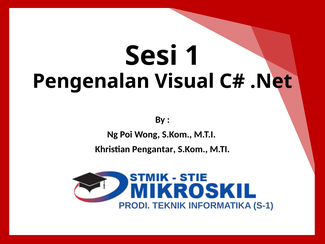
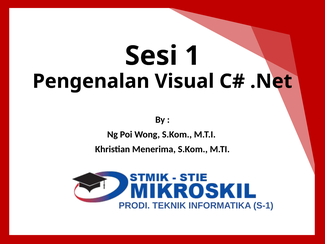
Pengantar: Pengantar -> Menerima (154, 149)
